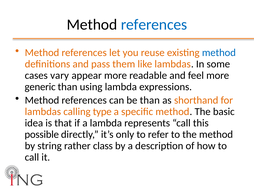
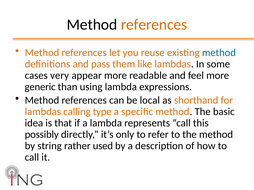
references colour: blue -> orange (154, 25)
vary: vary -> very (60, 76)
be than: than -> local (150, 101)
possible: possible -> possibly (42, 135)
class: class -> used (103, 146)
